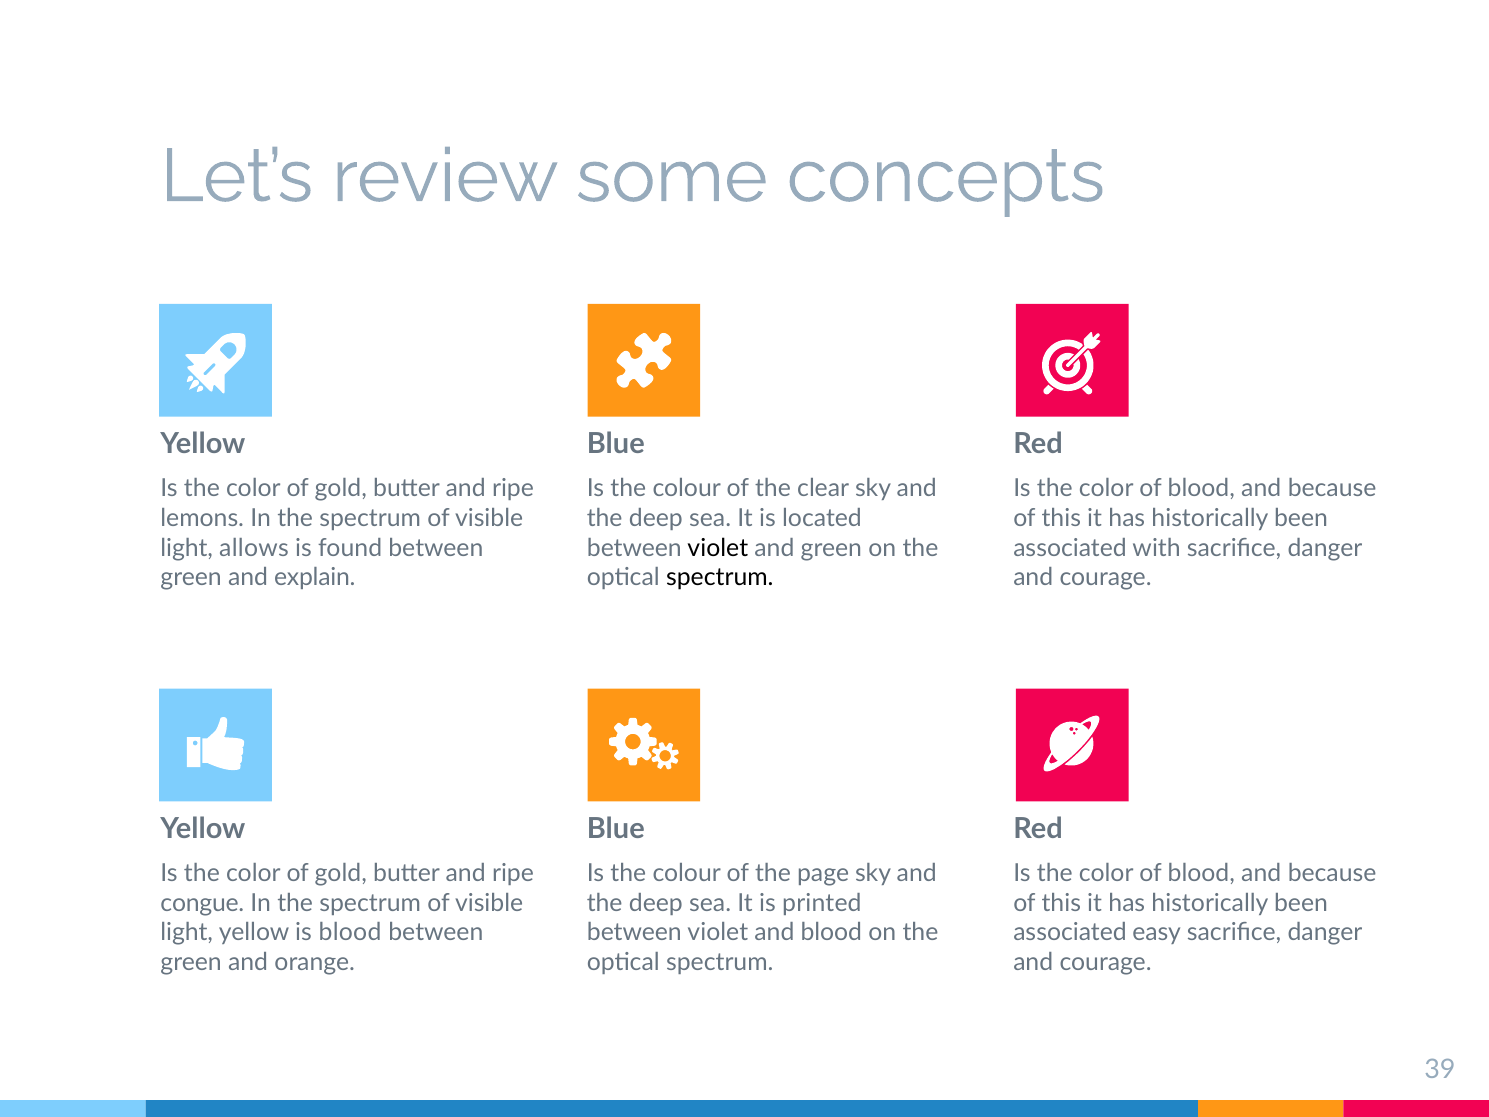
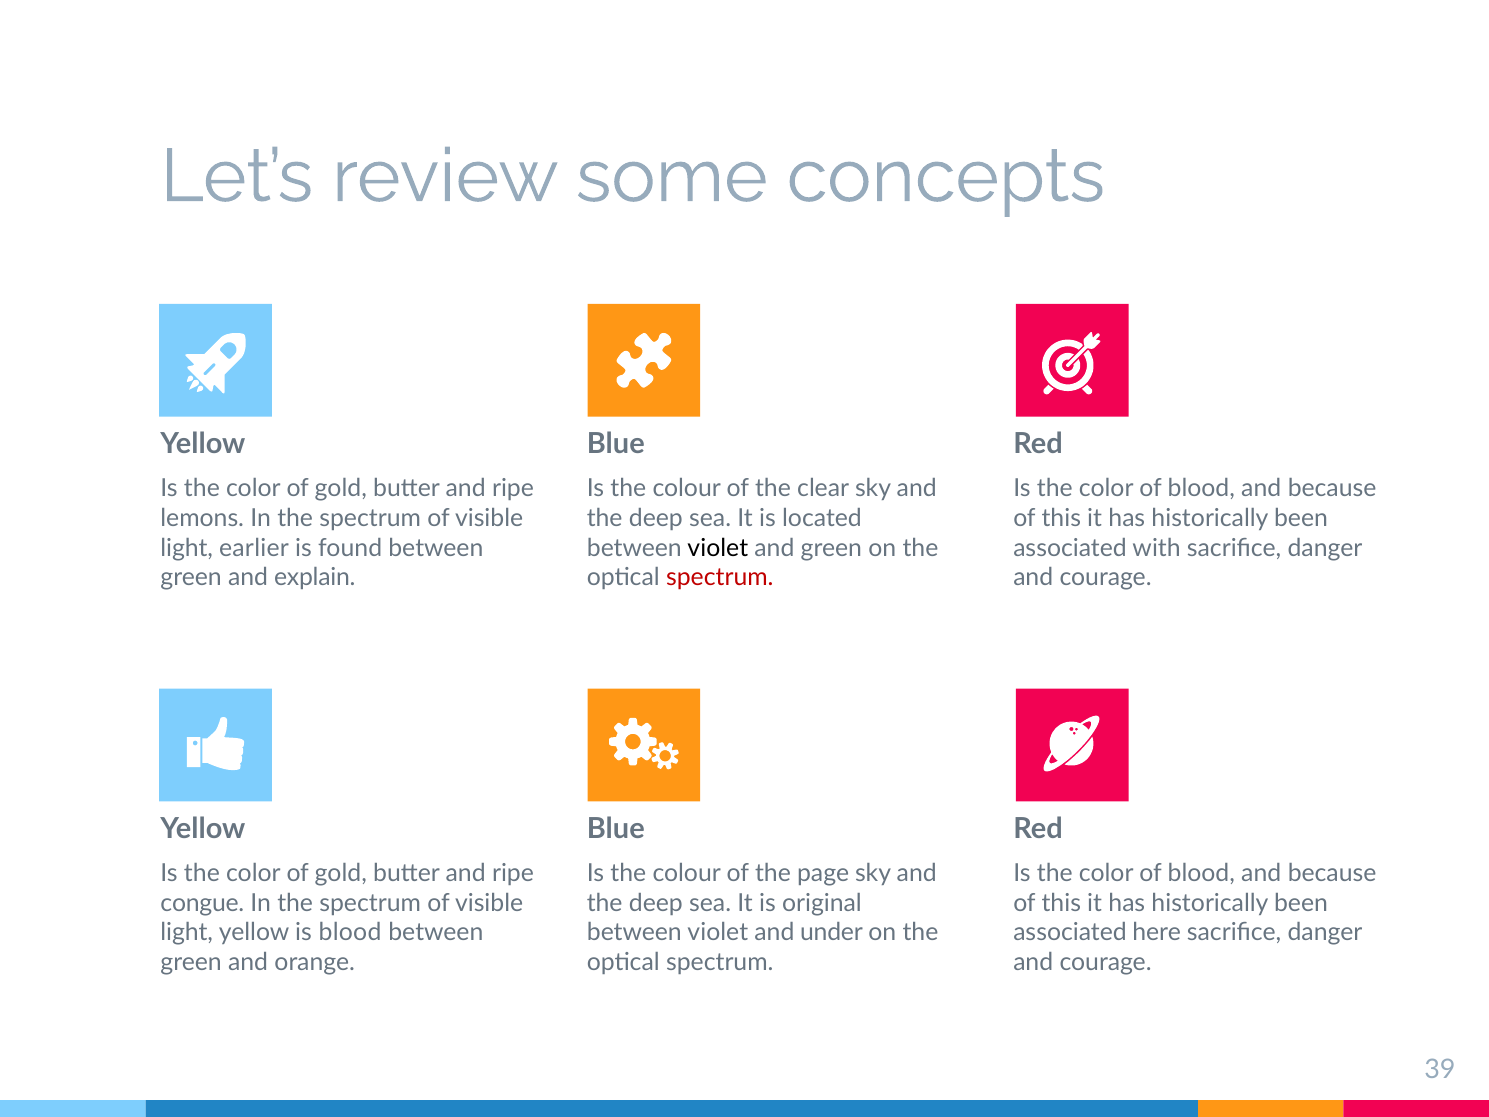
allows: allows -> earlier (254, 548)
spectrum colour: black -> red (720, 578)
printed: printed -> original (822, 903)
and blood: blood -> under (831, 932)
easy: easy -> here (1157, 932)
